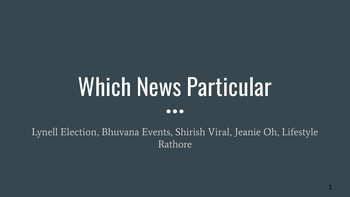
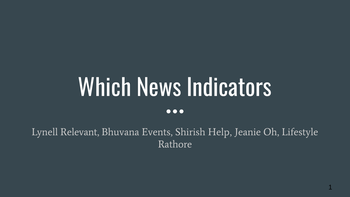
Particular: Particular -> Indicators (229, 88)
Election: Election -> Relevant (80, 132)
Viral: Viral -> Help (220, 132)
